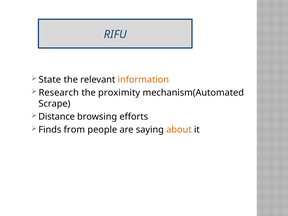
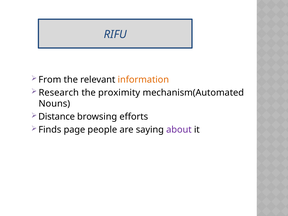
State: State -> From (50, 80)
Scrape: Scrape -> Nouns (54, 104)
from: from -> page (74, 130)
about colour: orange -> purple (179, 130)
